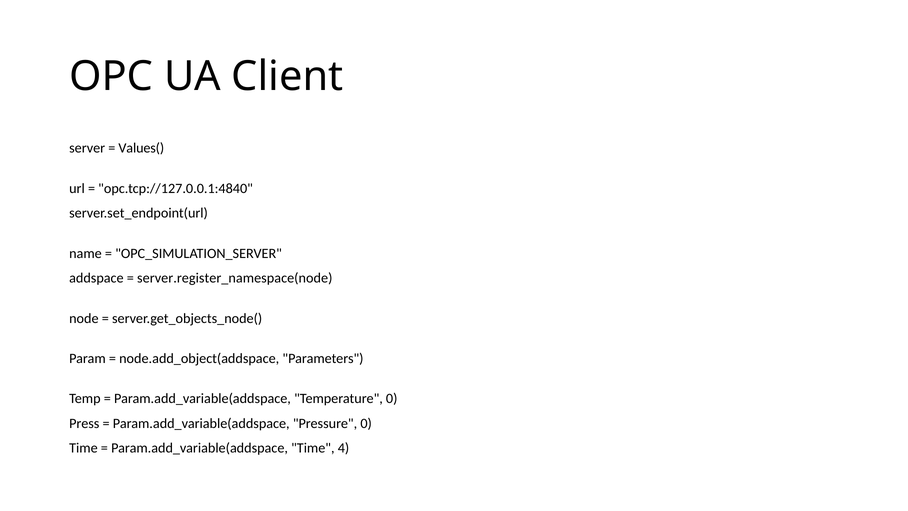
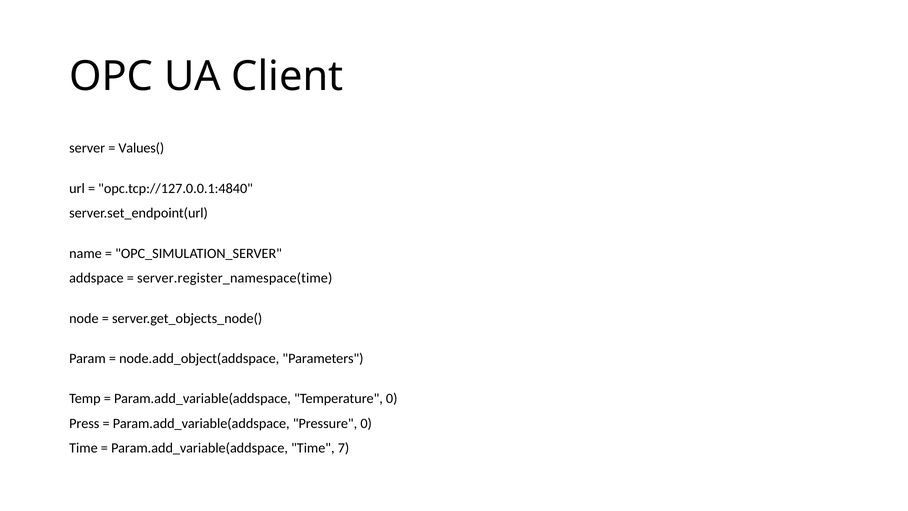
server.register_namespace(node: server.register_namespace(node -> server.register_namespace(time (235, 278)
4: 4 -> 7 (344, 448)
